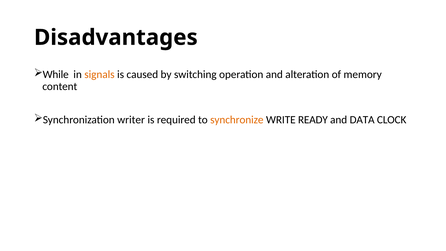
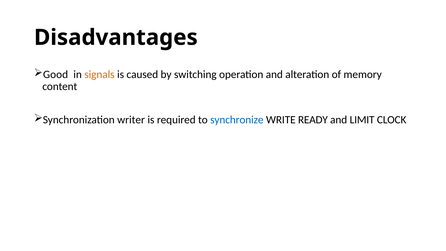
While: While -> Good (56, 74)
synchronize colour: orange -> blue (237, 120)
DATA: DATA -> LIMIT (362, 120)
